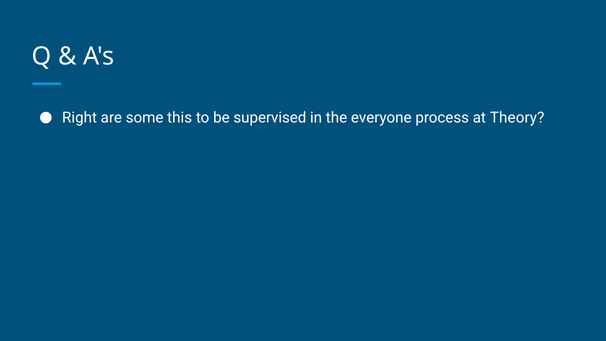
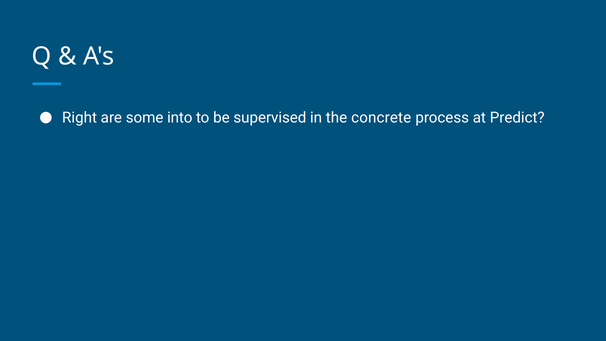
this: this -> into (180, 118)
everyone: everyone -> concrete (381, 118)
Theory: Theory -> Predict (517, 118)
